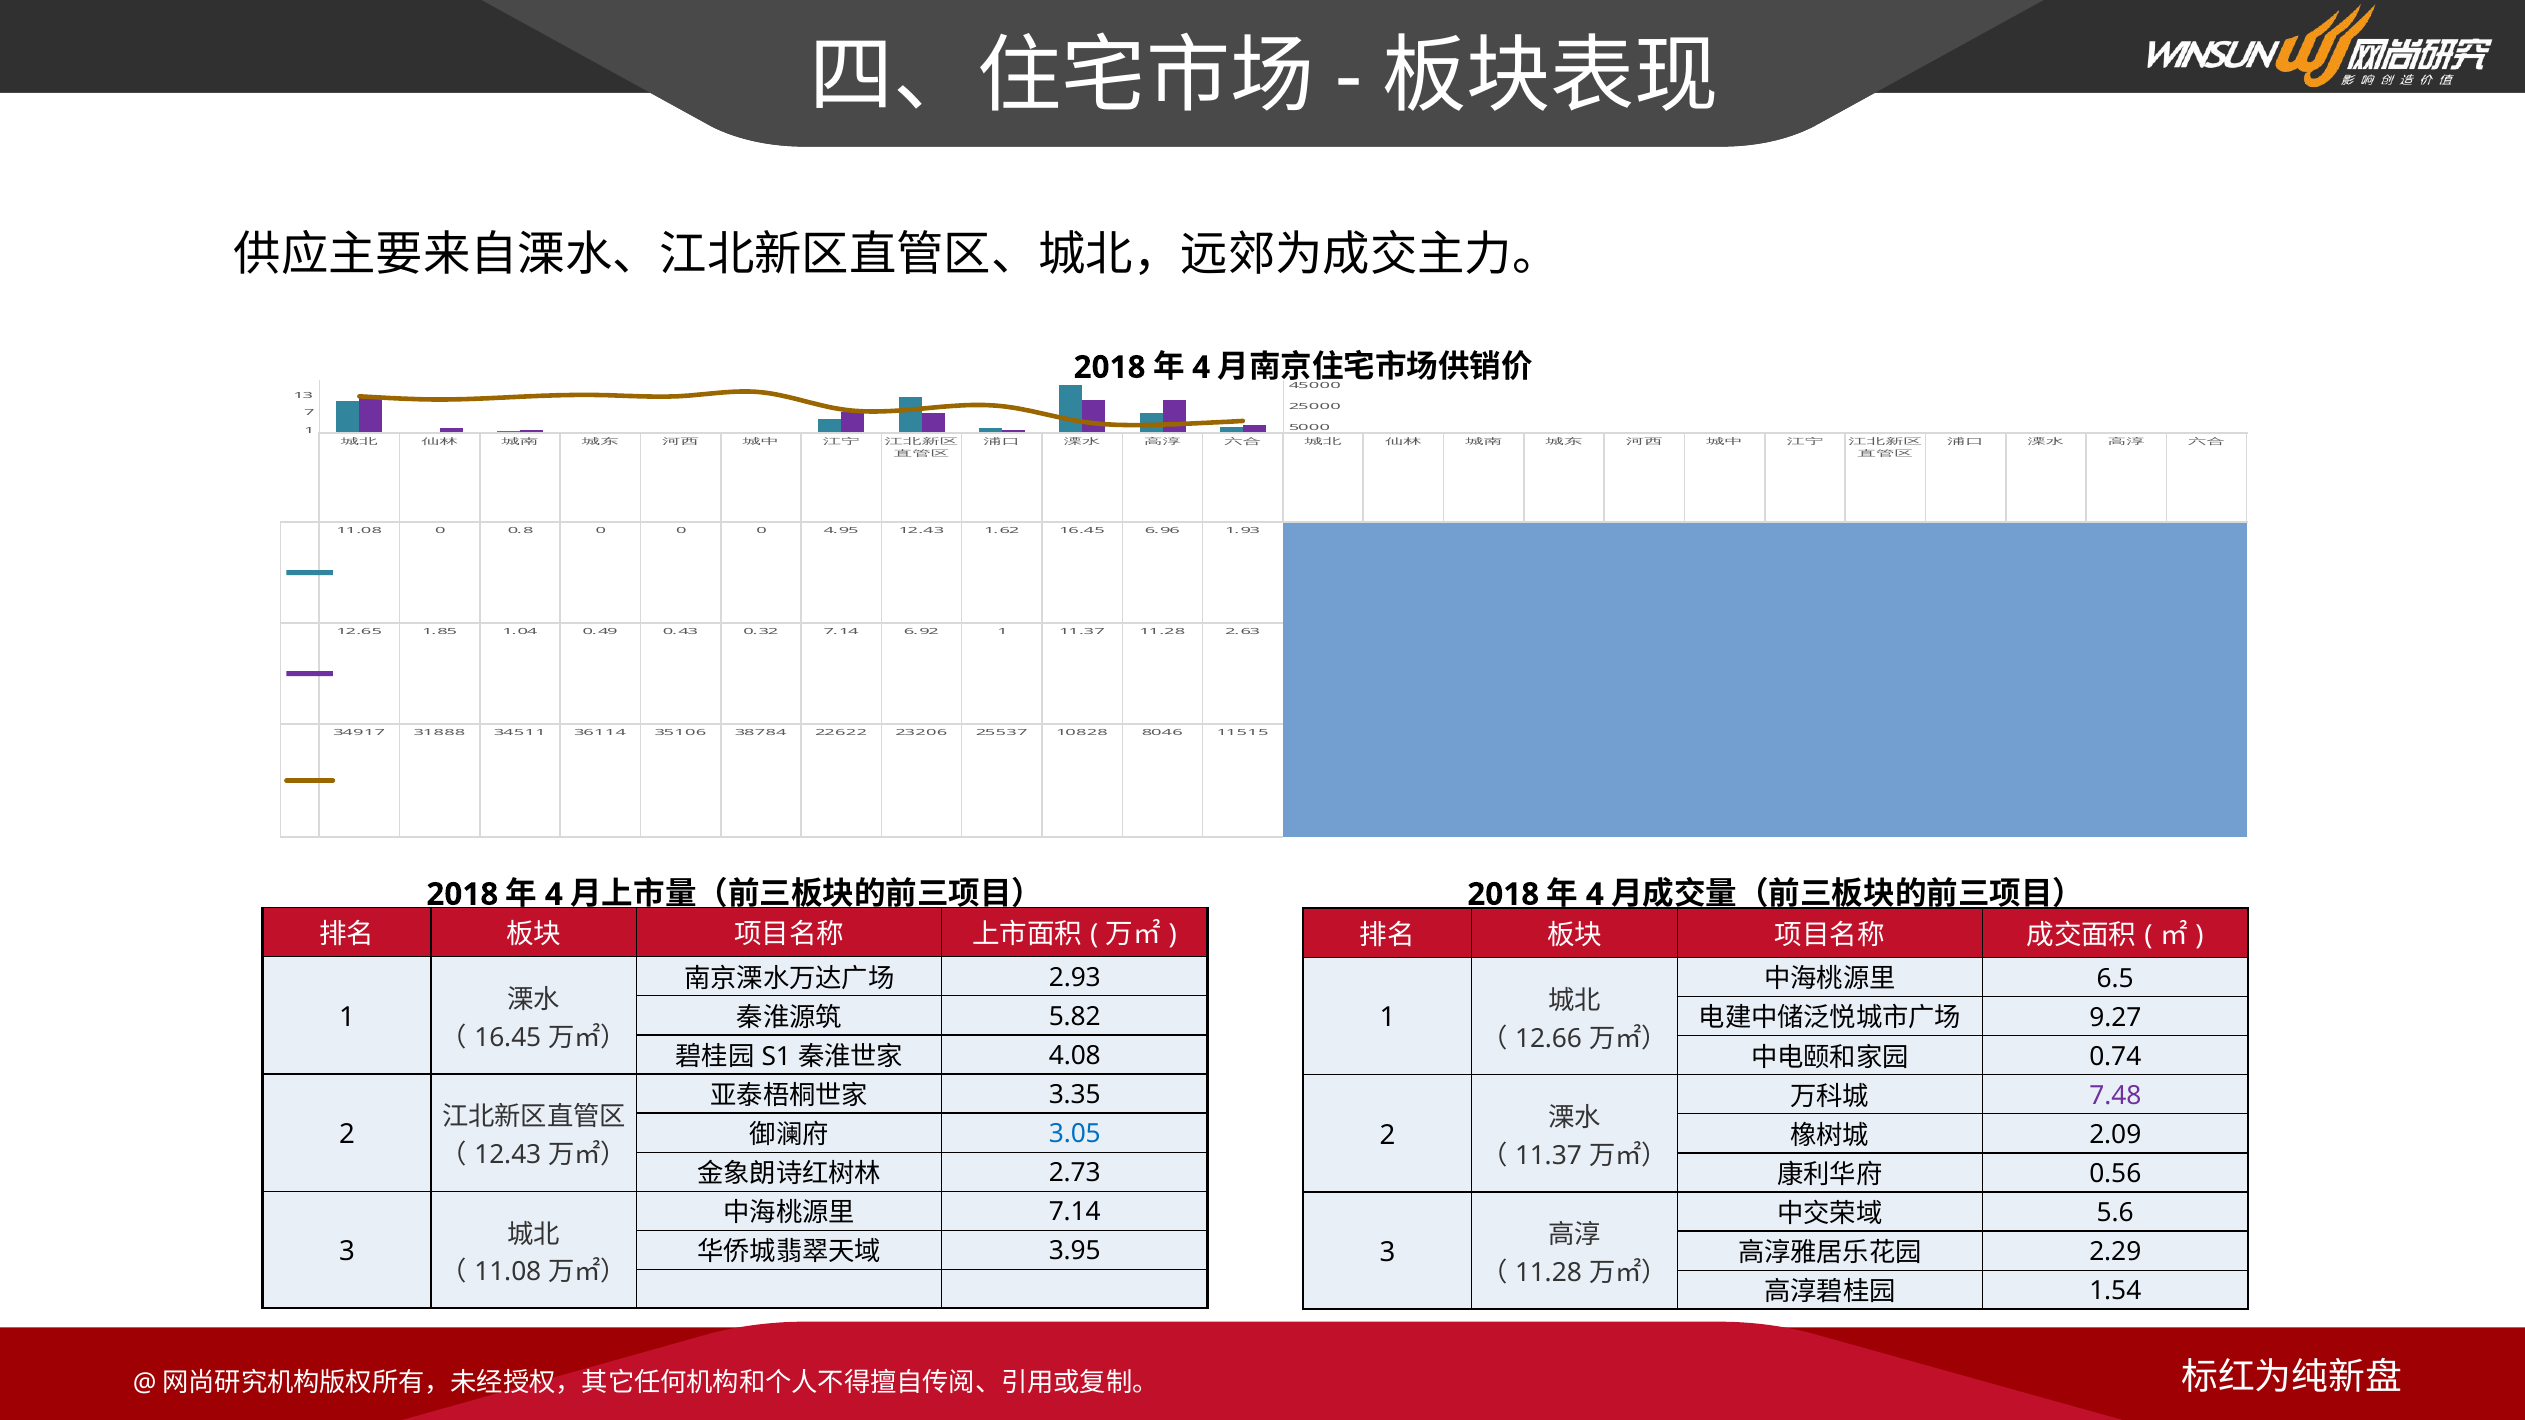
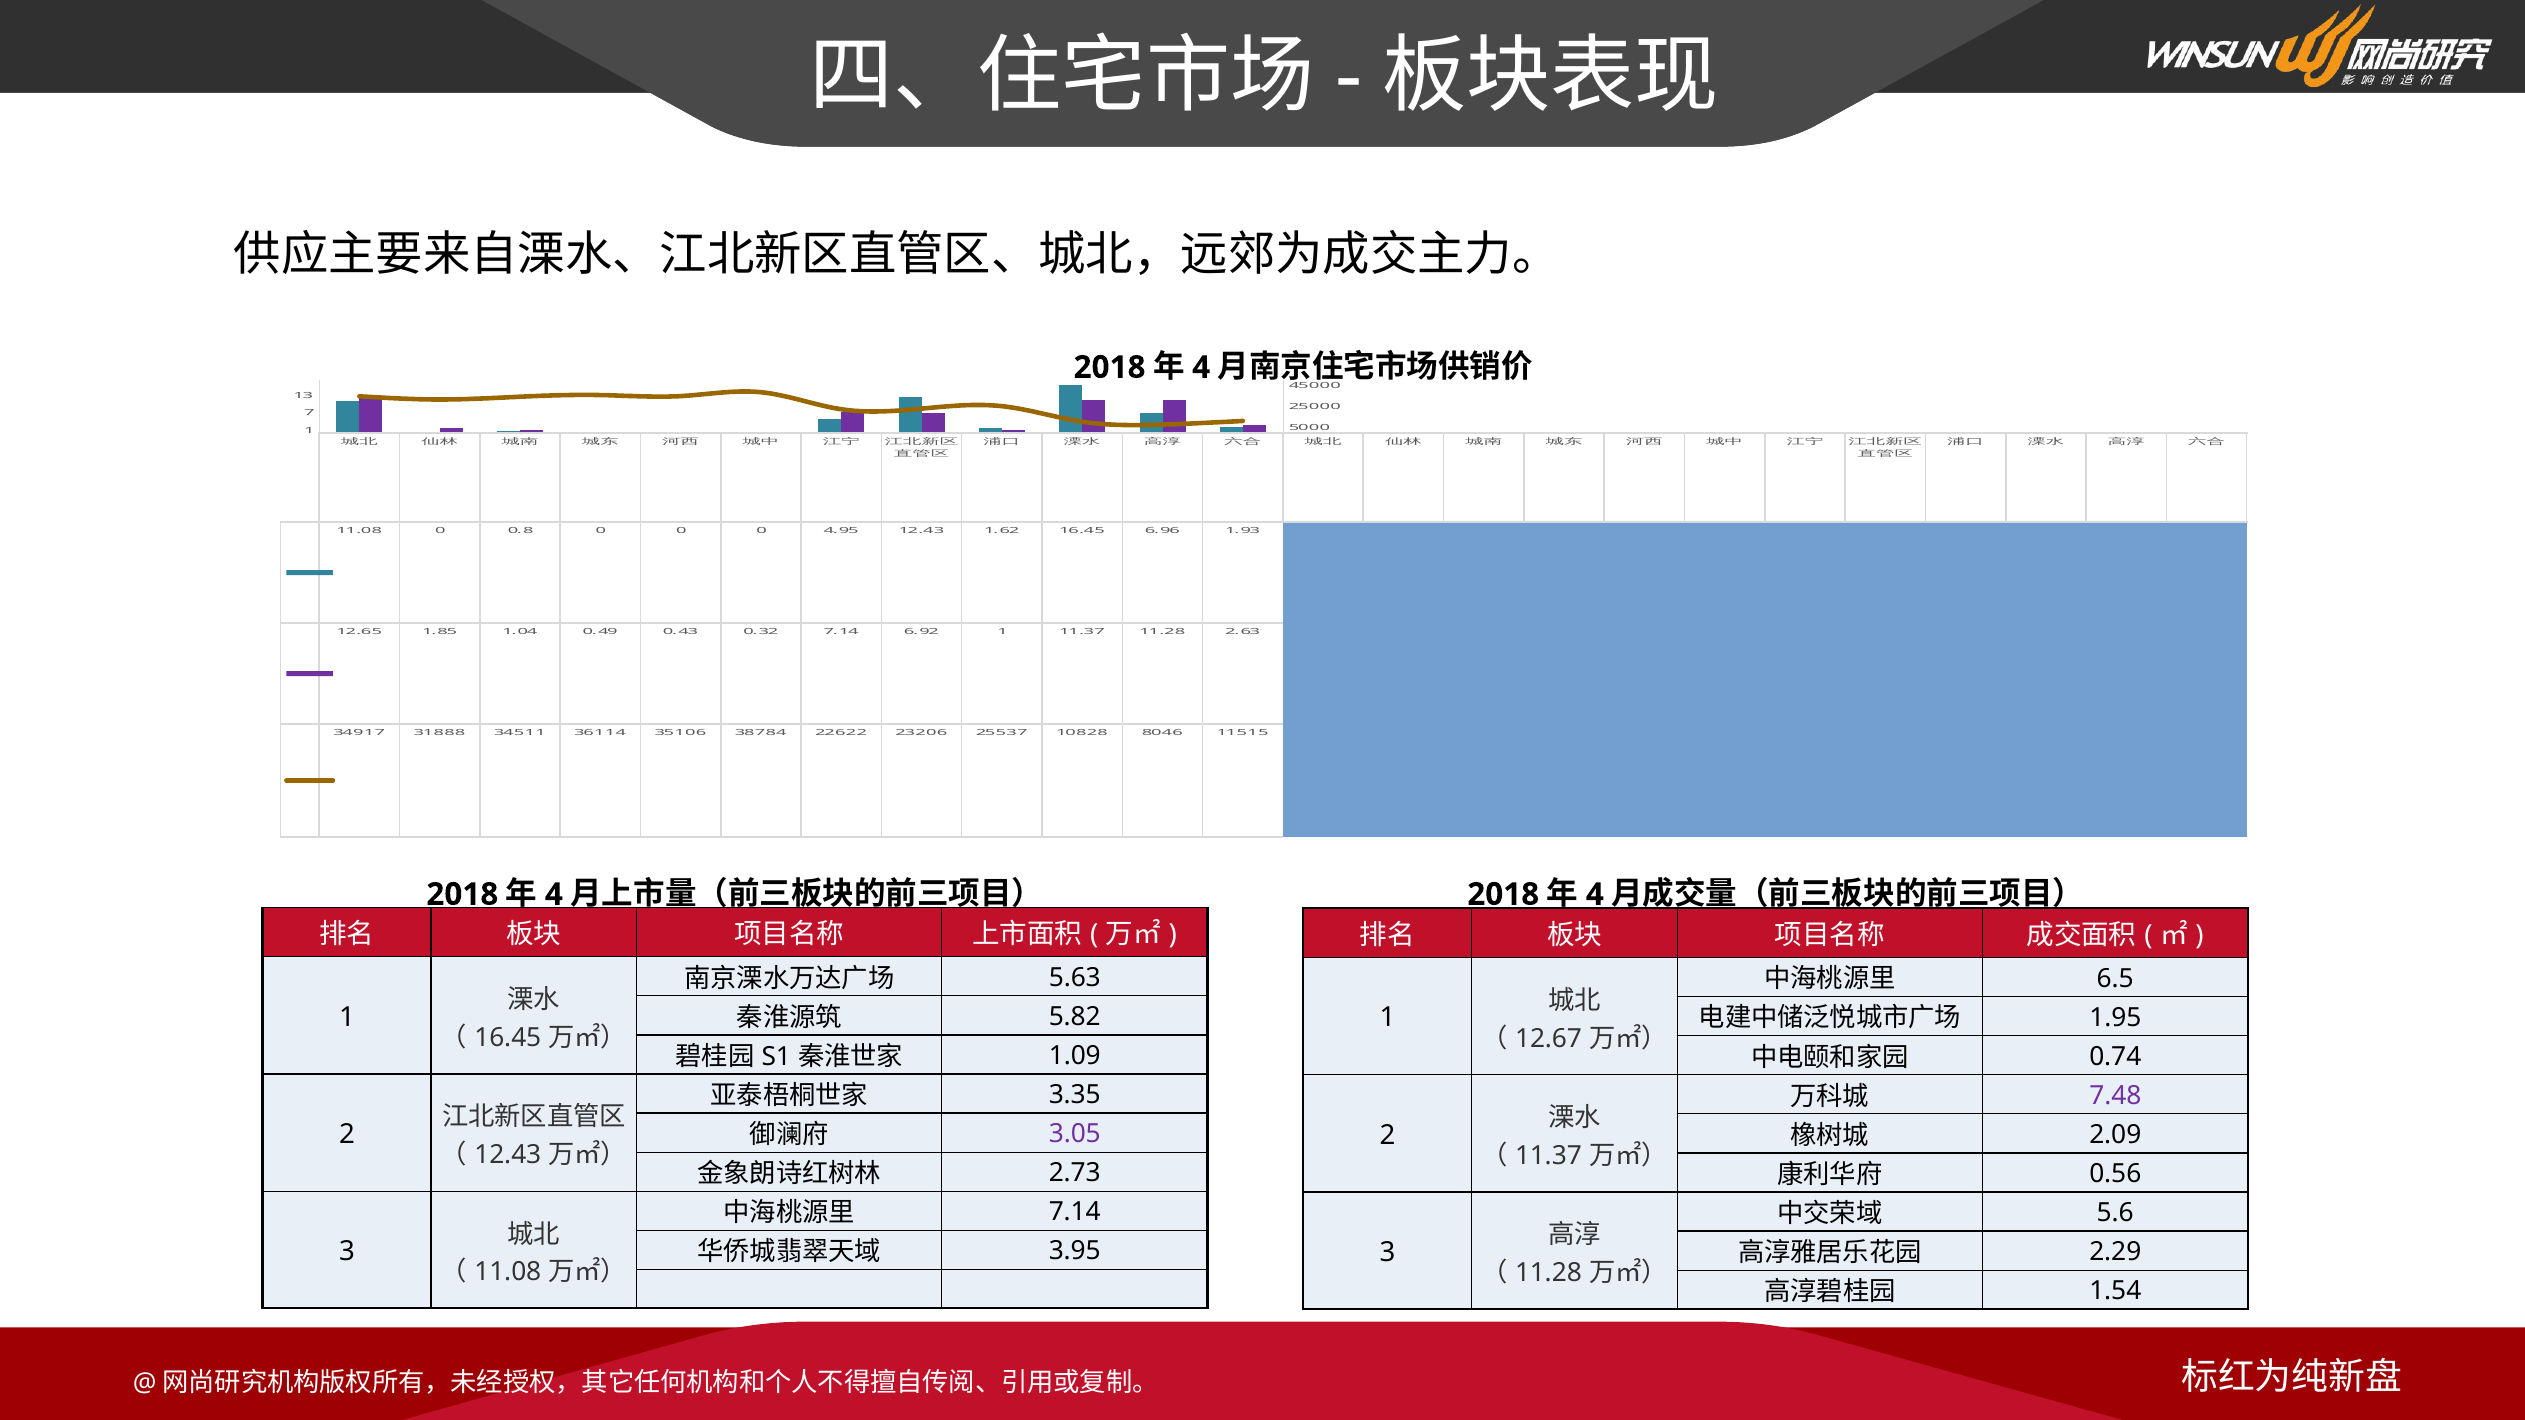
2.93: 2.93 -> 5.63 (1075, 978)
9.27: 9.27 -> 1.95 (2115, 1018)
12.66: 12.66 -> 12.67 (1549, 1039)
4.08: 4.08 -> 1.09 (1075, 1056)
3.05 colour: blue -> purple (1075, 1134)
